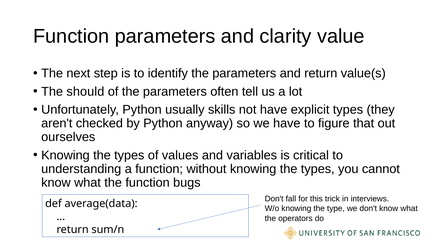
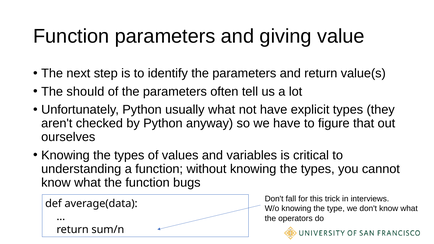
clarity: clarity -> giving (286, 36)
usually skills: skills -> what (222, 110)
